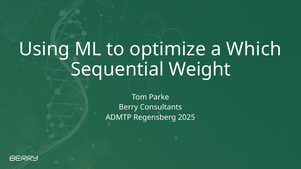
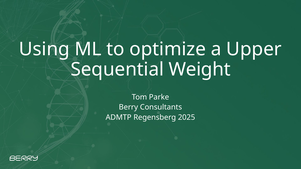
Which: Which -> Upper (254, 49)
